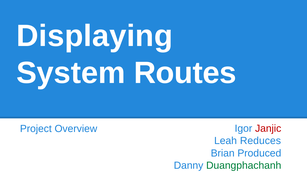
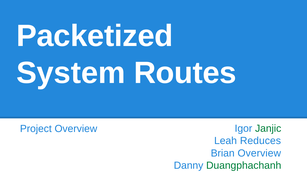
Displaying: Displaying -> Packetized (95, 36)
Janjic colour: red -> green (268, 128)
Brian Produced: Produced -> Overview (259, 153)
